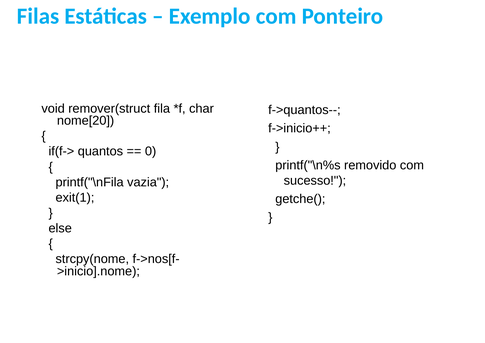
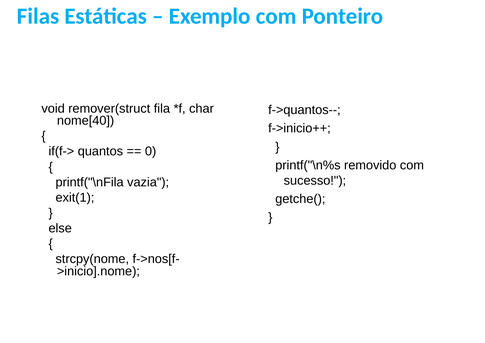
nome[20: nome[20 -> nome[40 (86, 121)
